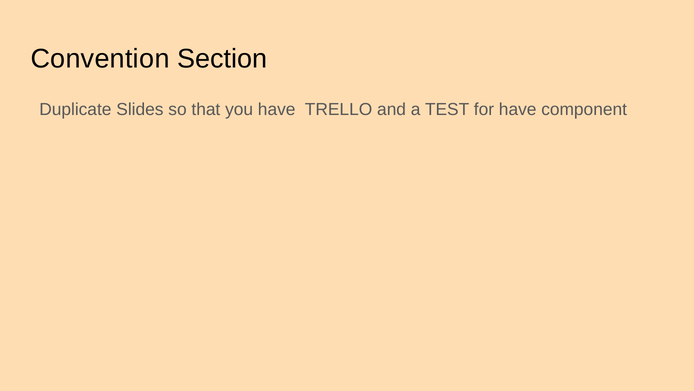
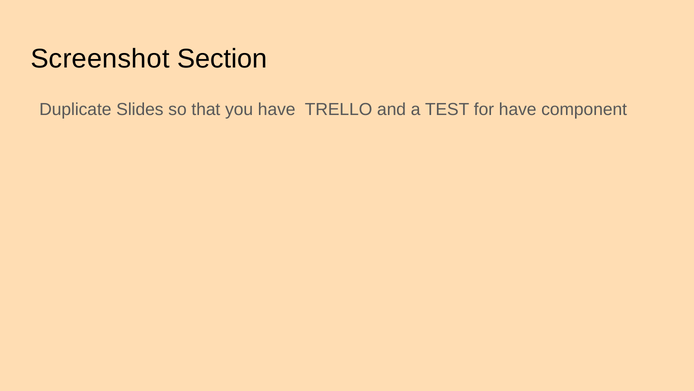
Convention: Convention -> Screenshot (100, 59)
